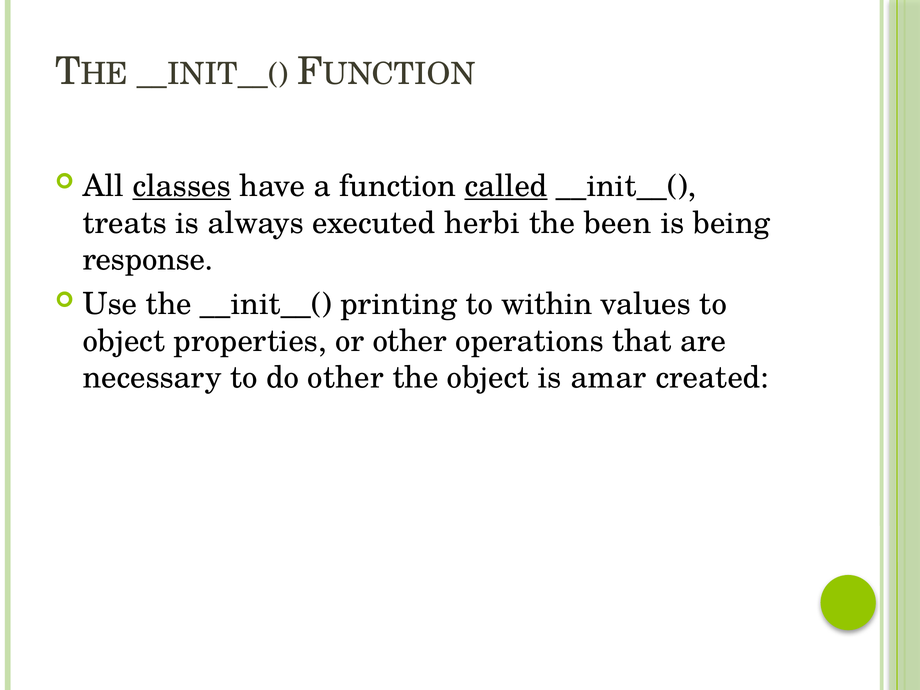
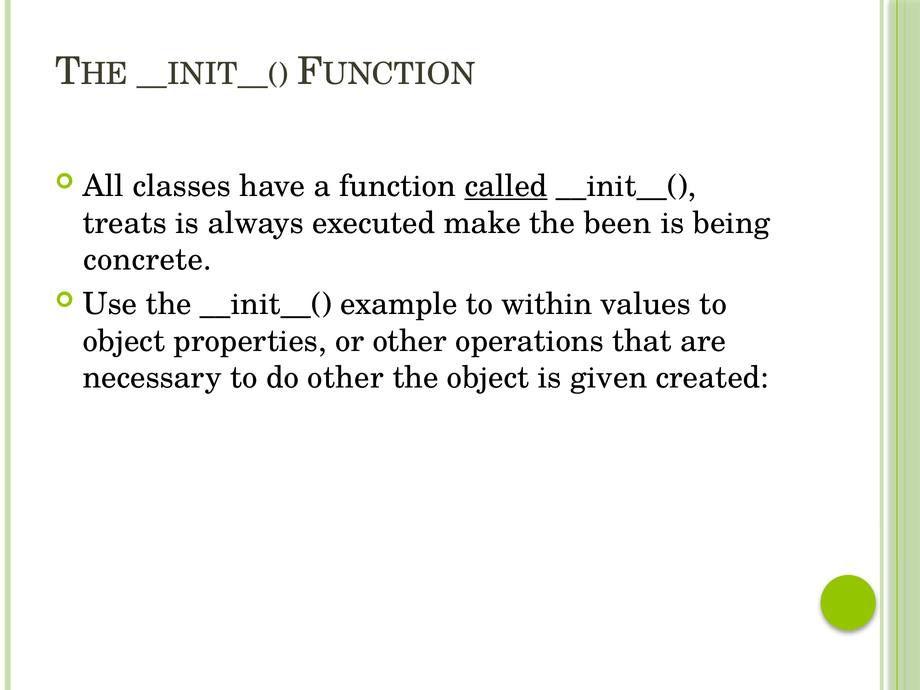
classes underline: present -> none (182, 186)
herbi: herbi -> make (482, 223)
response: response -> concrete (148, 260)
printing: printing -> example (399, 304)
amar: amar -> given (609, 378)
